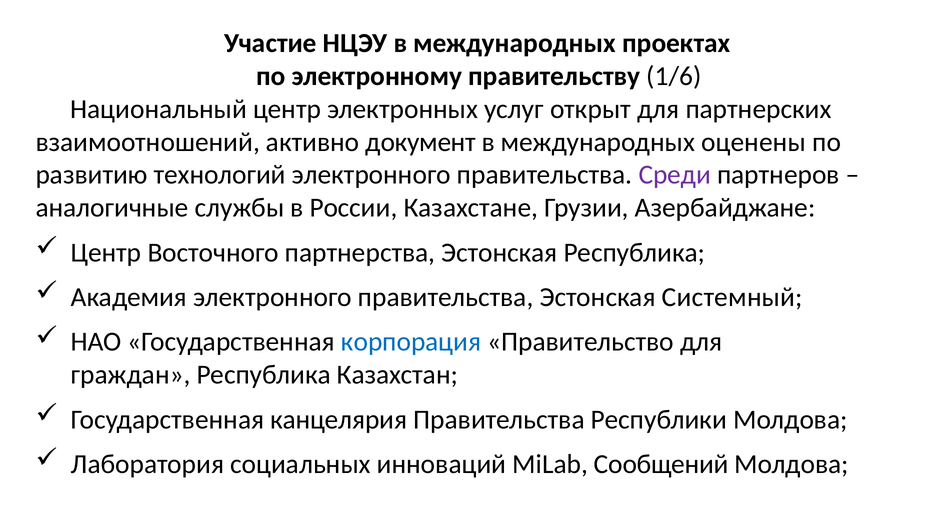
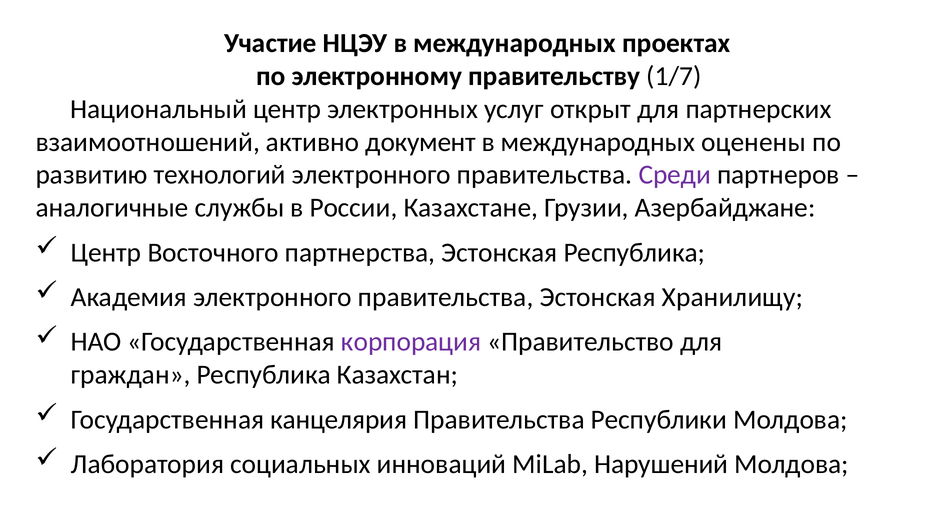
1/6: 1/6 -> 1/7 (674, 76)
Системный: Системный -> Хранилищу (732, 297)
корпорация colour: blue -> purple (411, 342)
Сообщений: Сообщений -> Нарушений (661, 464)
